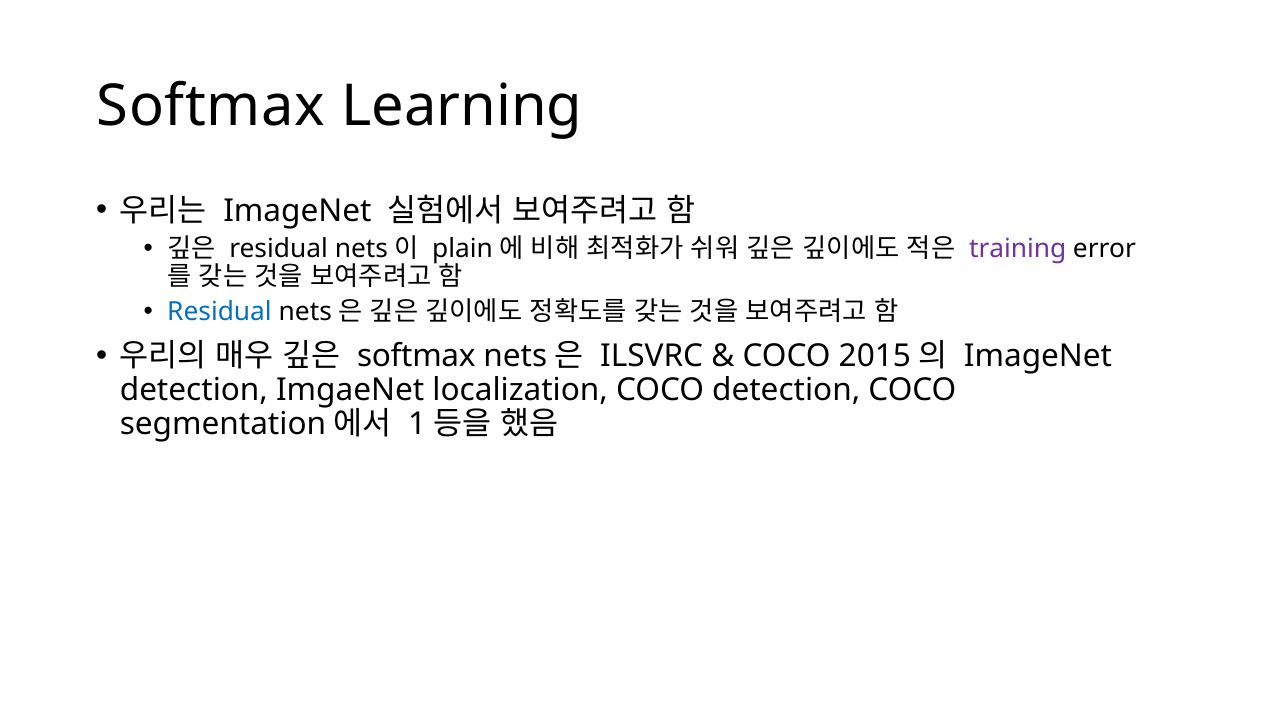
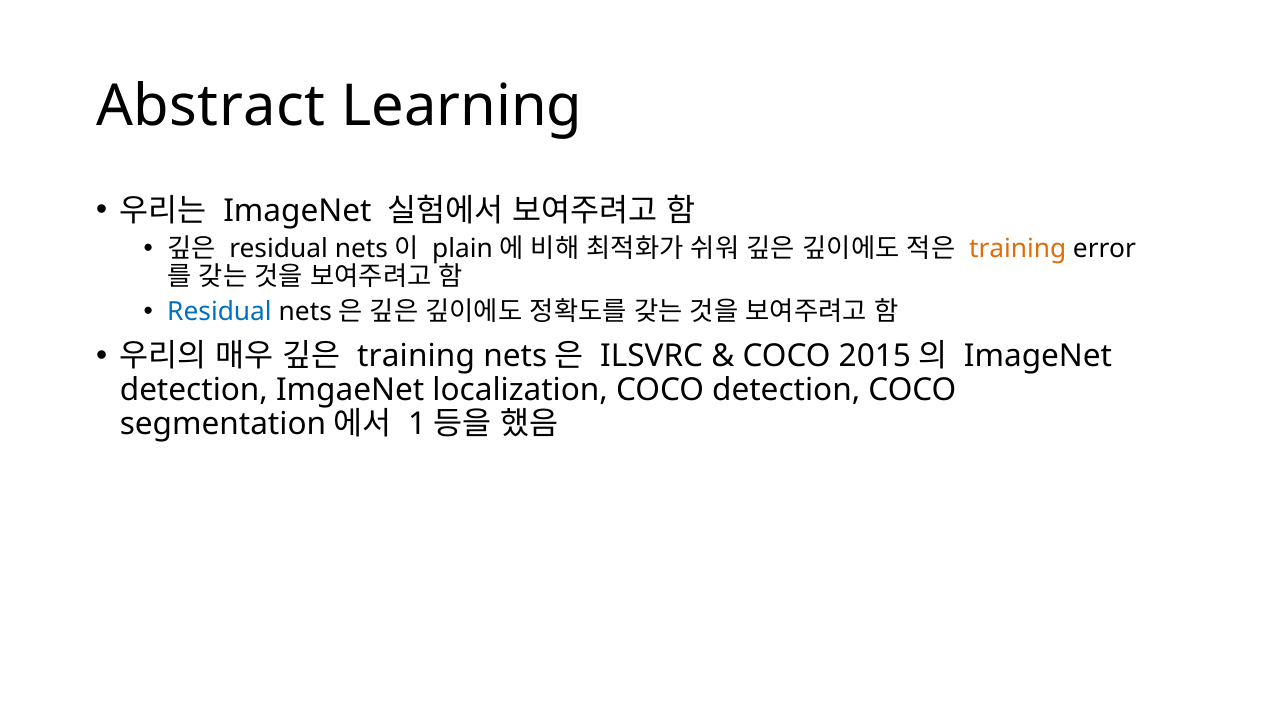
Softmax: Softmax -> Abstract (211, 106)
training colour: purple -> orange (1018, 248)
softmax: softmax -> training (416, 356)
